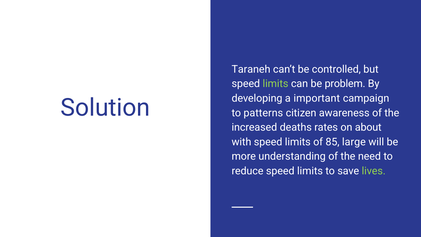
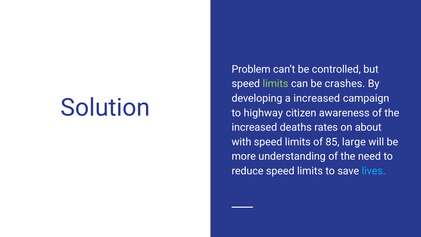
Taraneh: Taraneh -> Problem (251, 69)
problem: problem -> crashes (345, 84)
a important: important -> increased (317, 98)
patterns: patterns -> highway (263, 113)
lives colour: light green -> light blue (374, 171)
